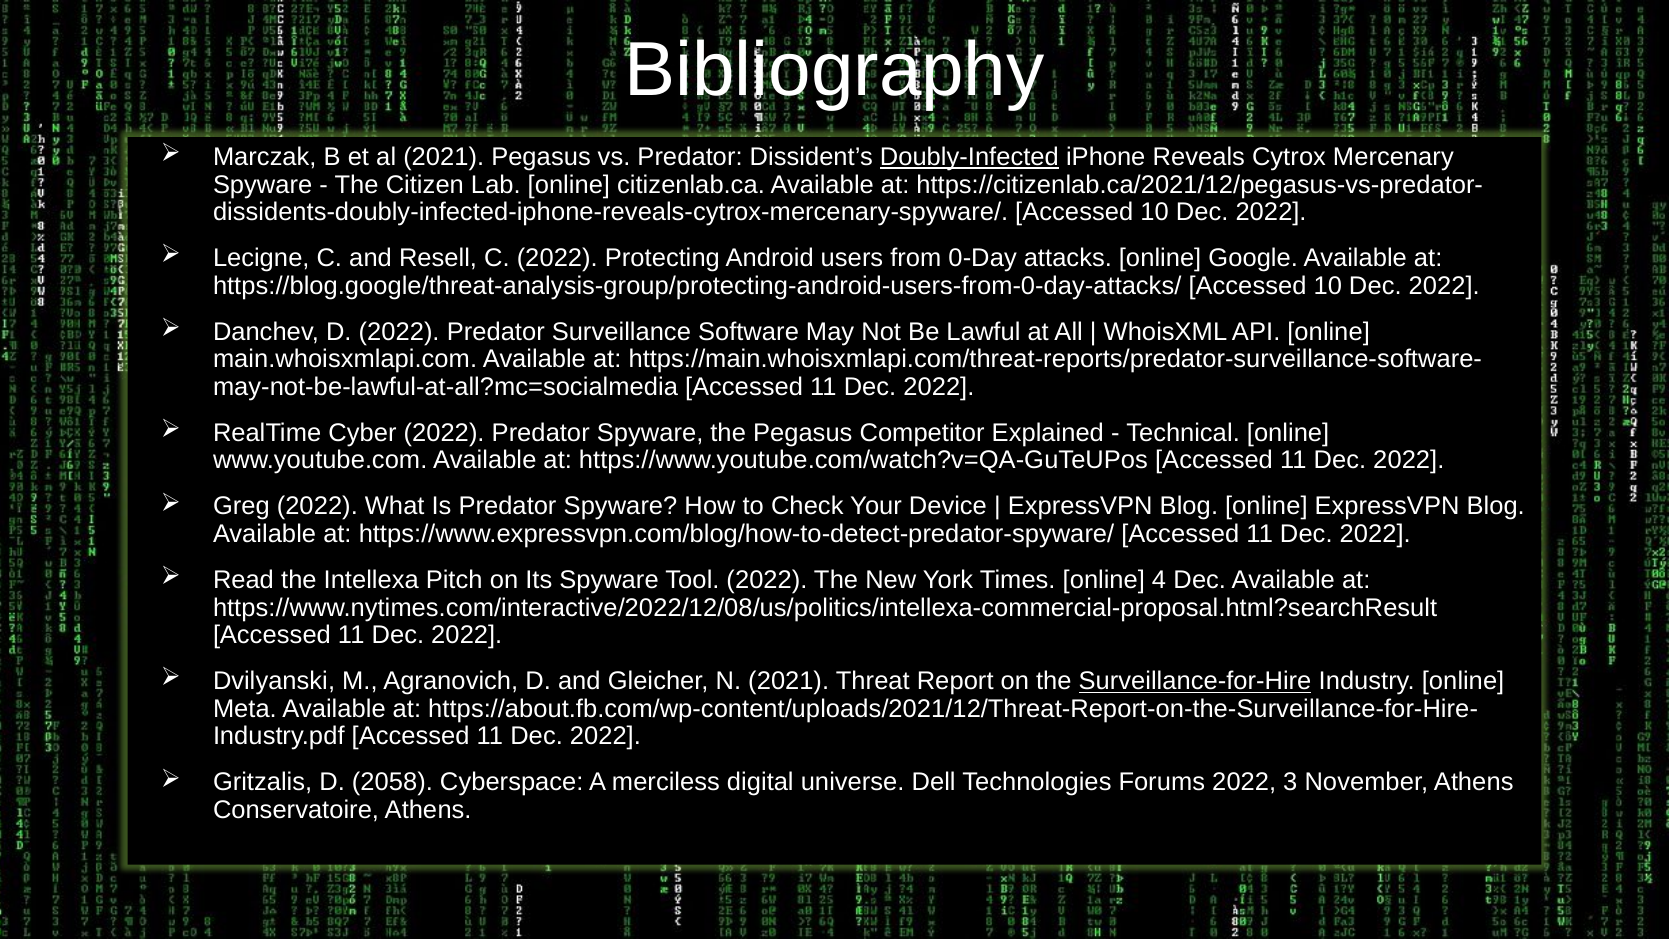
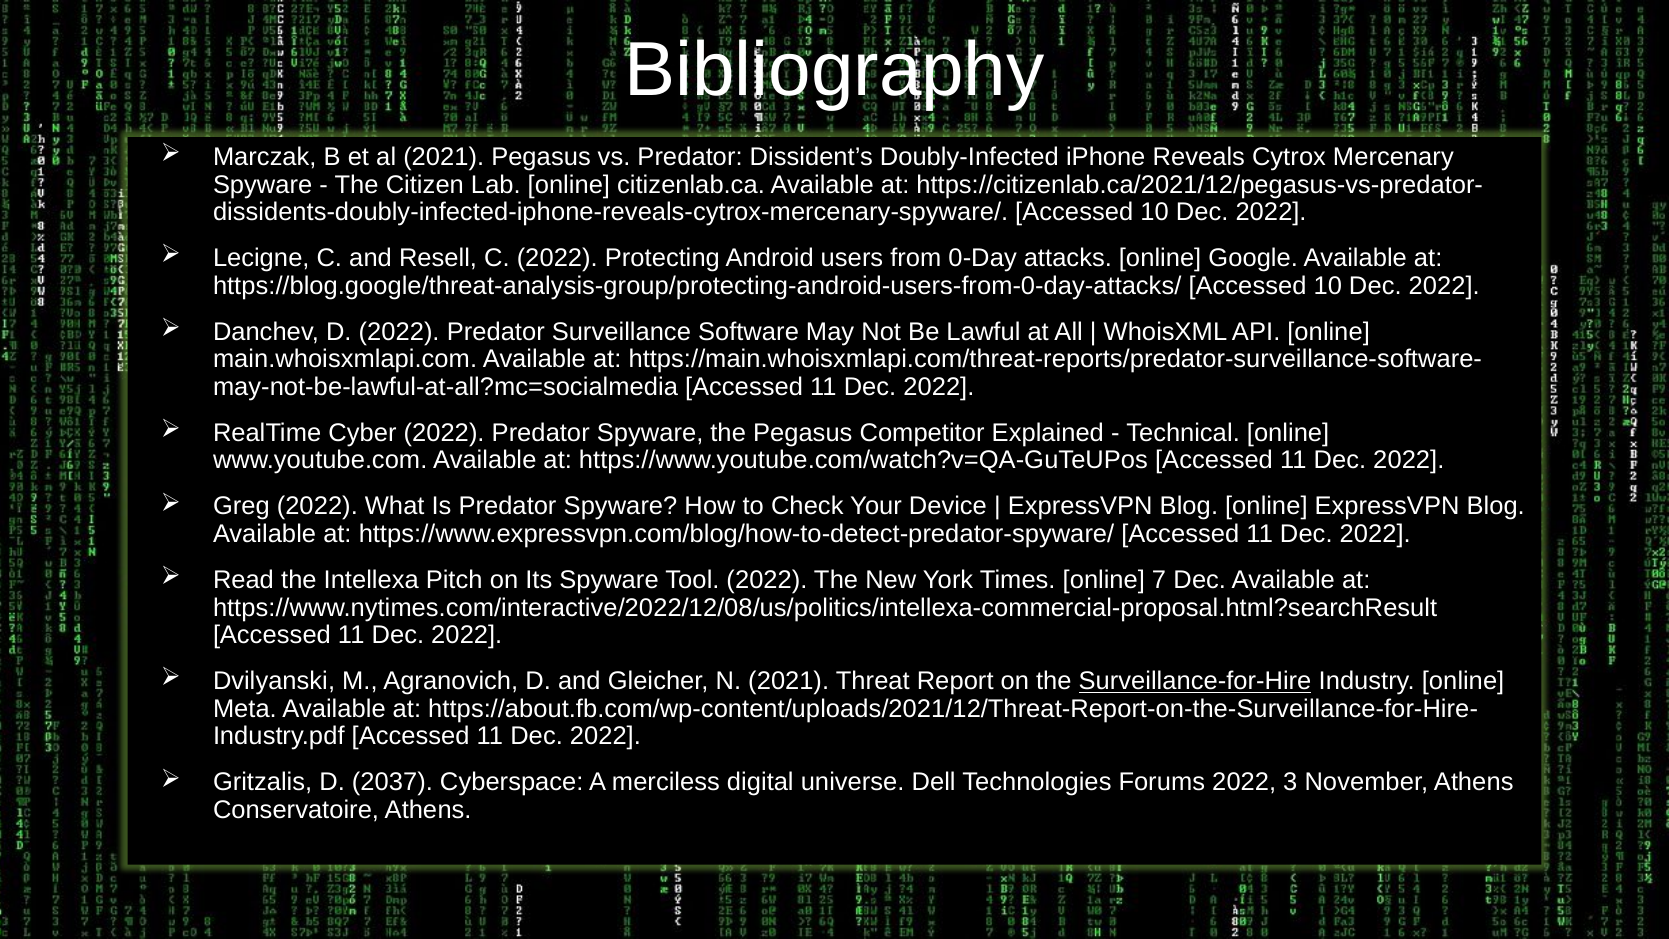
Doubly-Infected underline: present -> none (969, 157)
4: 4 -> 7 (1159, 580)
2058: 2058 -> 2037 (392, 782)
